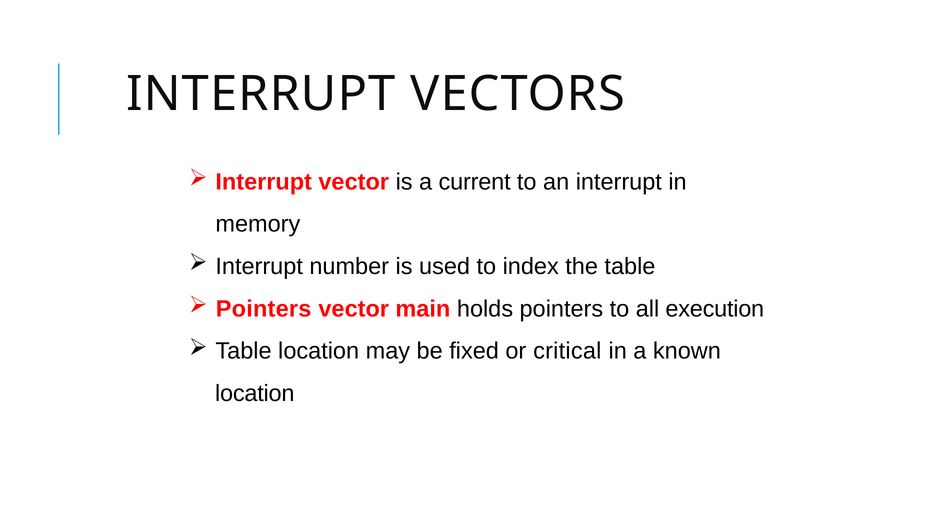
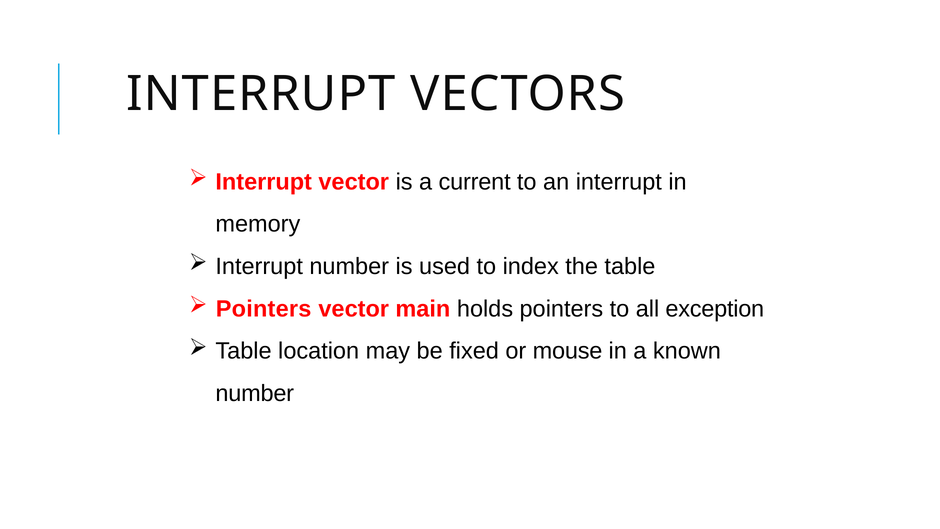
execution: execution -> exception (715, 309)
critical: critical -> mouse (568, 351)
location: location -> number (255, 393)
